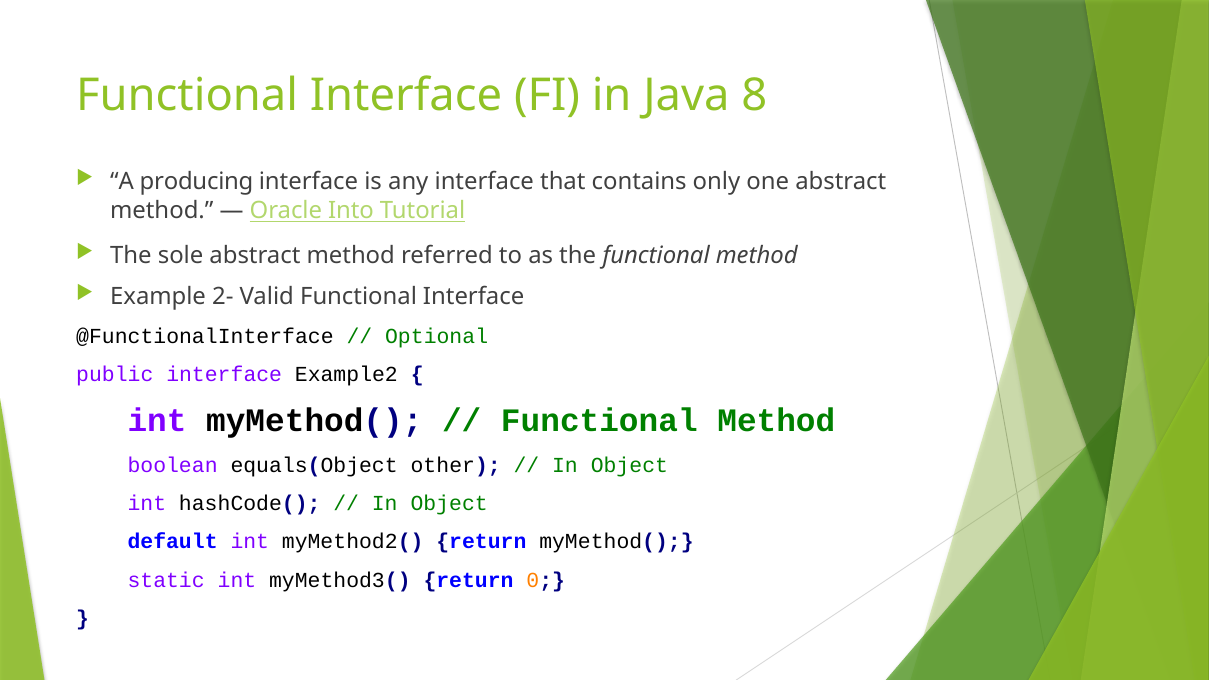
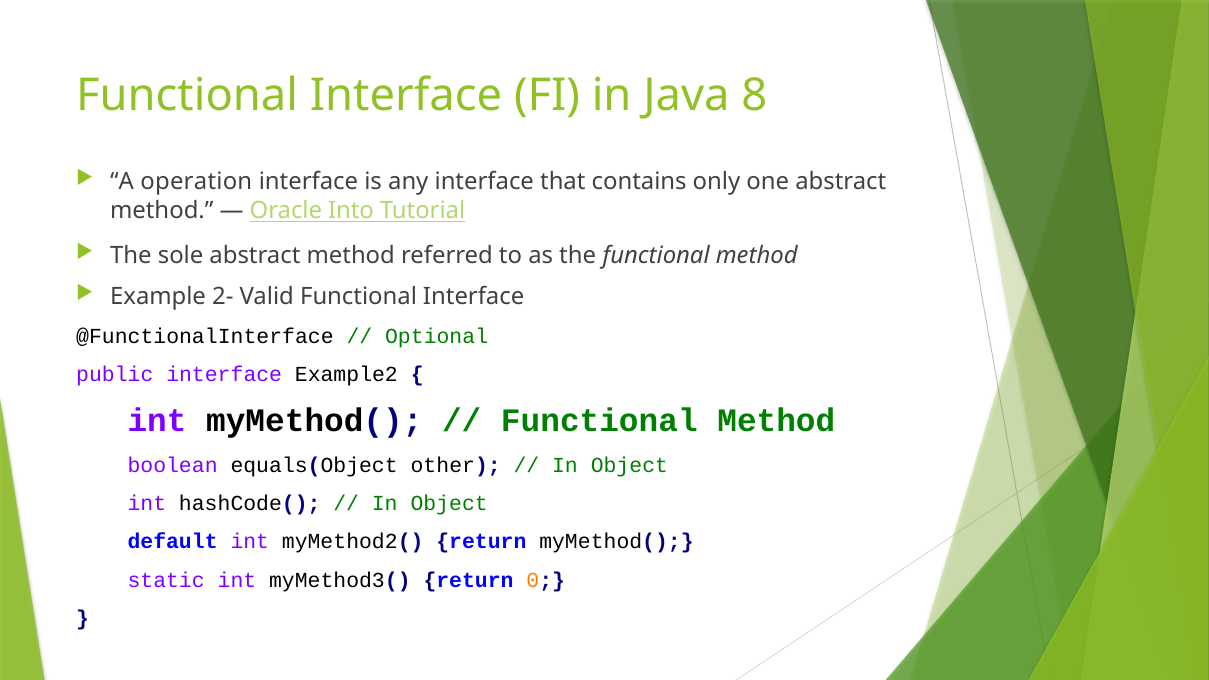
producing: producing -> operation (196, 182)
